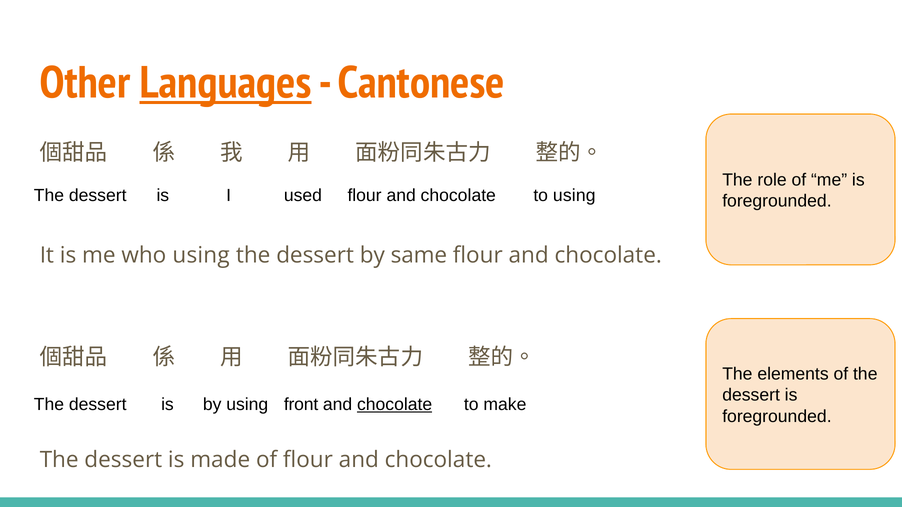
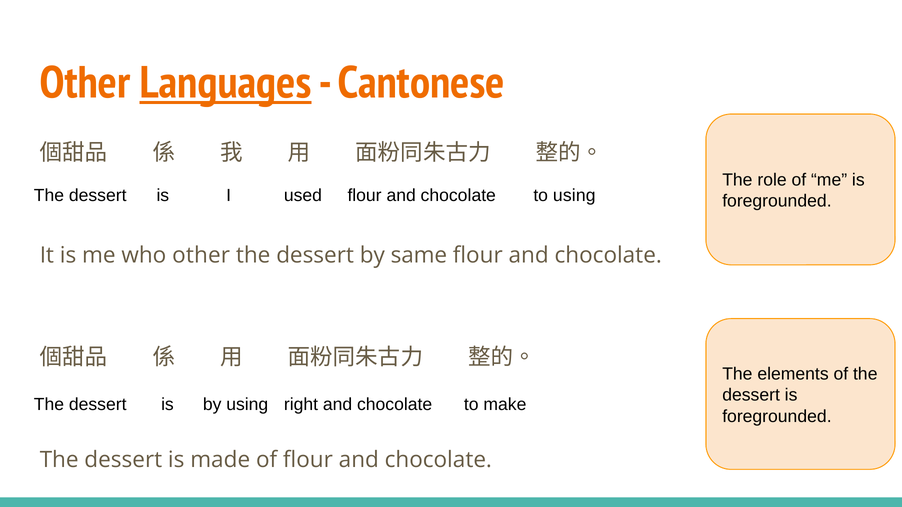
who using: using -> other (201, 255)
front: front -> right (301, 405)
chocolate underline: present -> none (395, 405)
